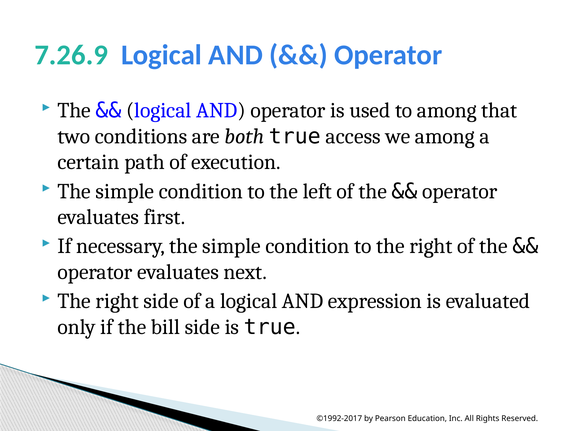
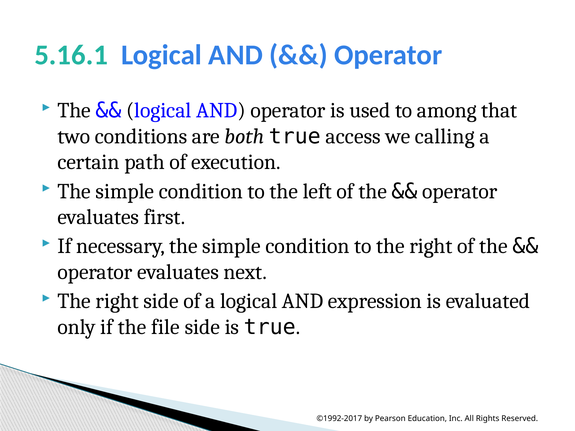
7.26.9: 7.26.9 -> 5.16.1 (71, 55)
we among: among -> calling (445, 136)
bill: bill -> file (165, 327)
